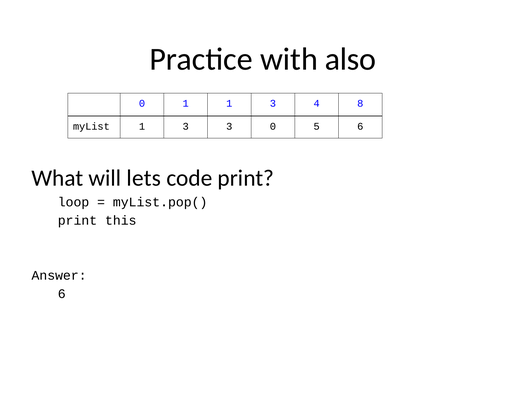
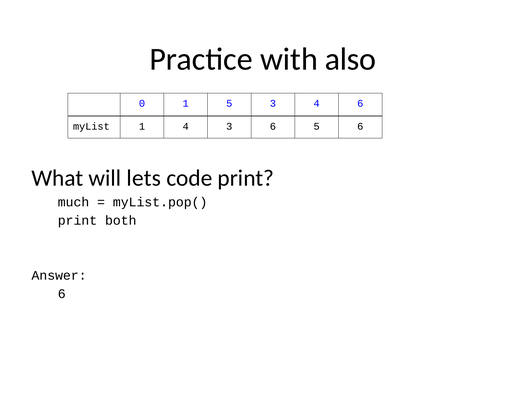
1 1: 1 -> 5 (229, 103)
4 8: 8 -> 6 (360, 103)
myList 1 3: 3 -> 4 (186, 126)
3 0: 0 -> 6 (273, 126)
loop: loop -> much (74, 202)
this: this -> both (121, 220)
